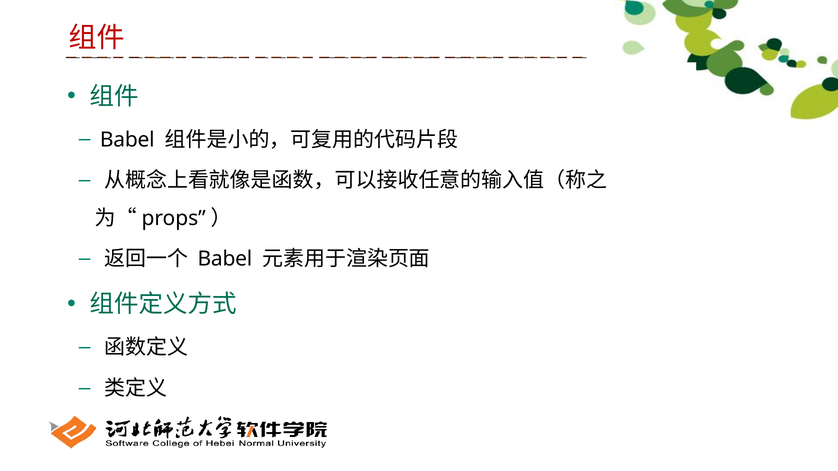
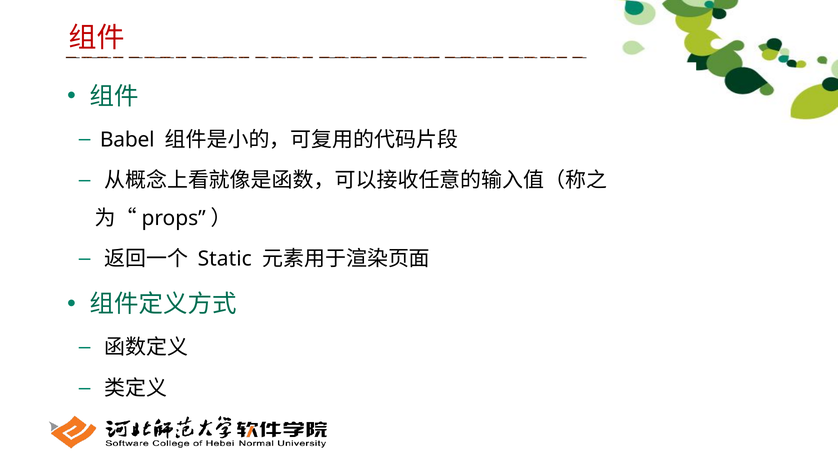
Babel: Babel -> Static (225, 259)
